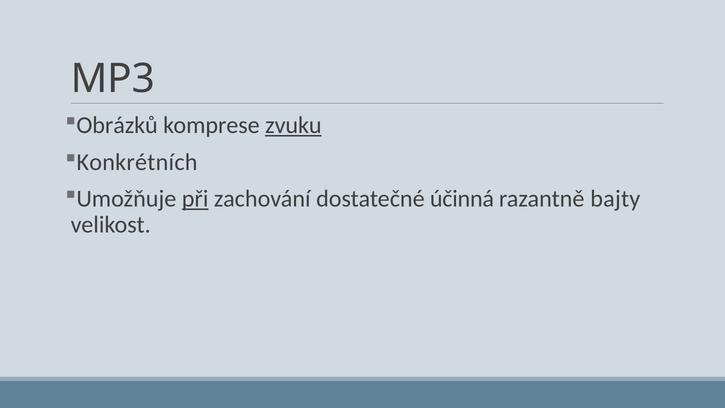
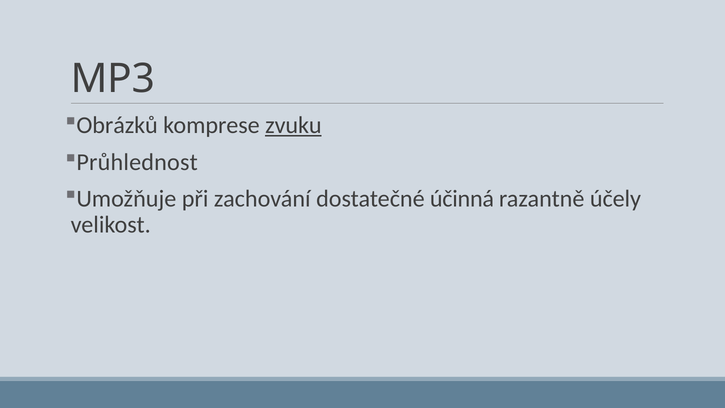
Konkrétních: Konkrétních -> Průhlednost (137, 162)
při underline: present -> none (195, 199)
bajty: bajty -> účely (615, 199)
